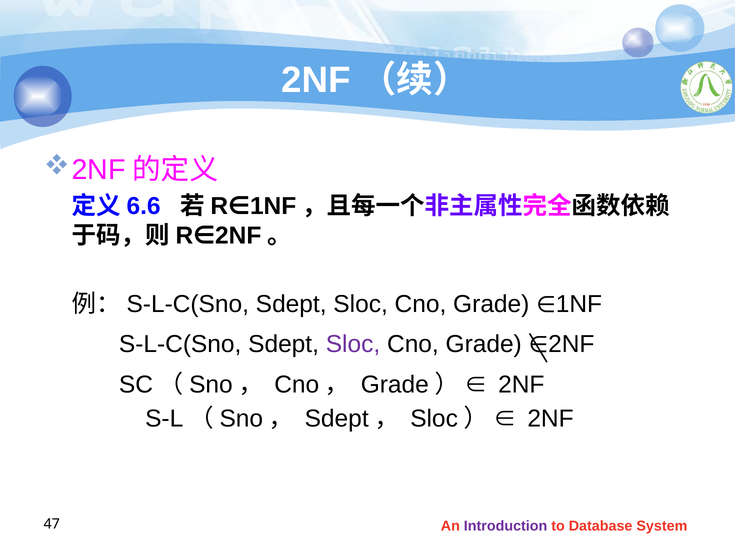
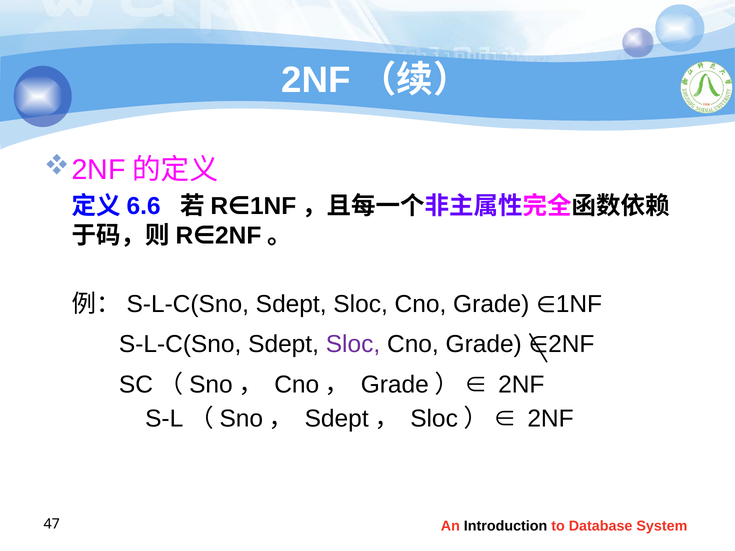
Introduction colour: purple -> black (506, 526)
